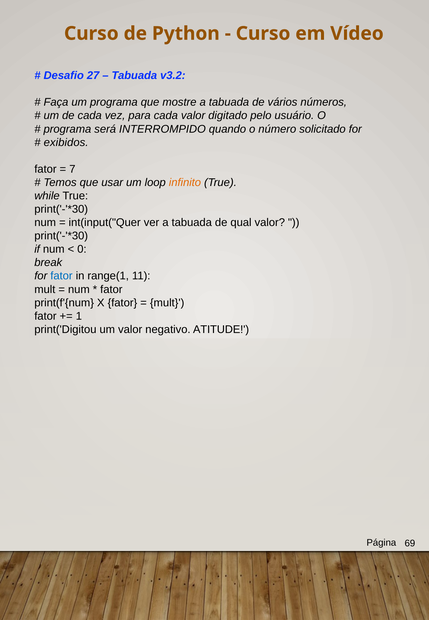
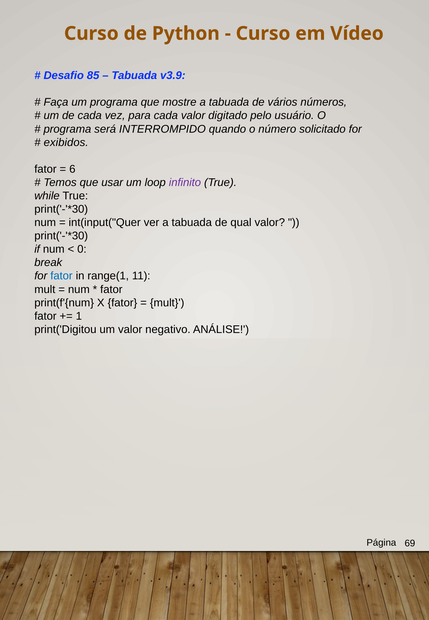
27: 27 -> 85 (93, 76)
v3.2: v3.2 -> v3.9 (173, 76)
7: 7 -> 6 (72, 169)
infinito colour: orange -> purple (185, 182)
ATITUDE: ATITUDE -> ANÁLISE (221, 329)
